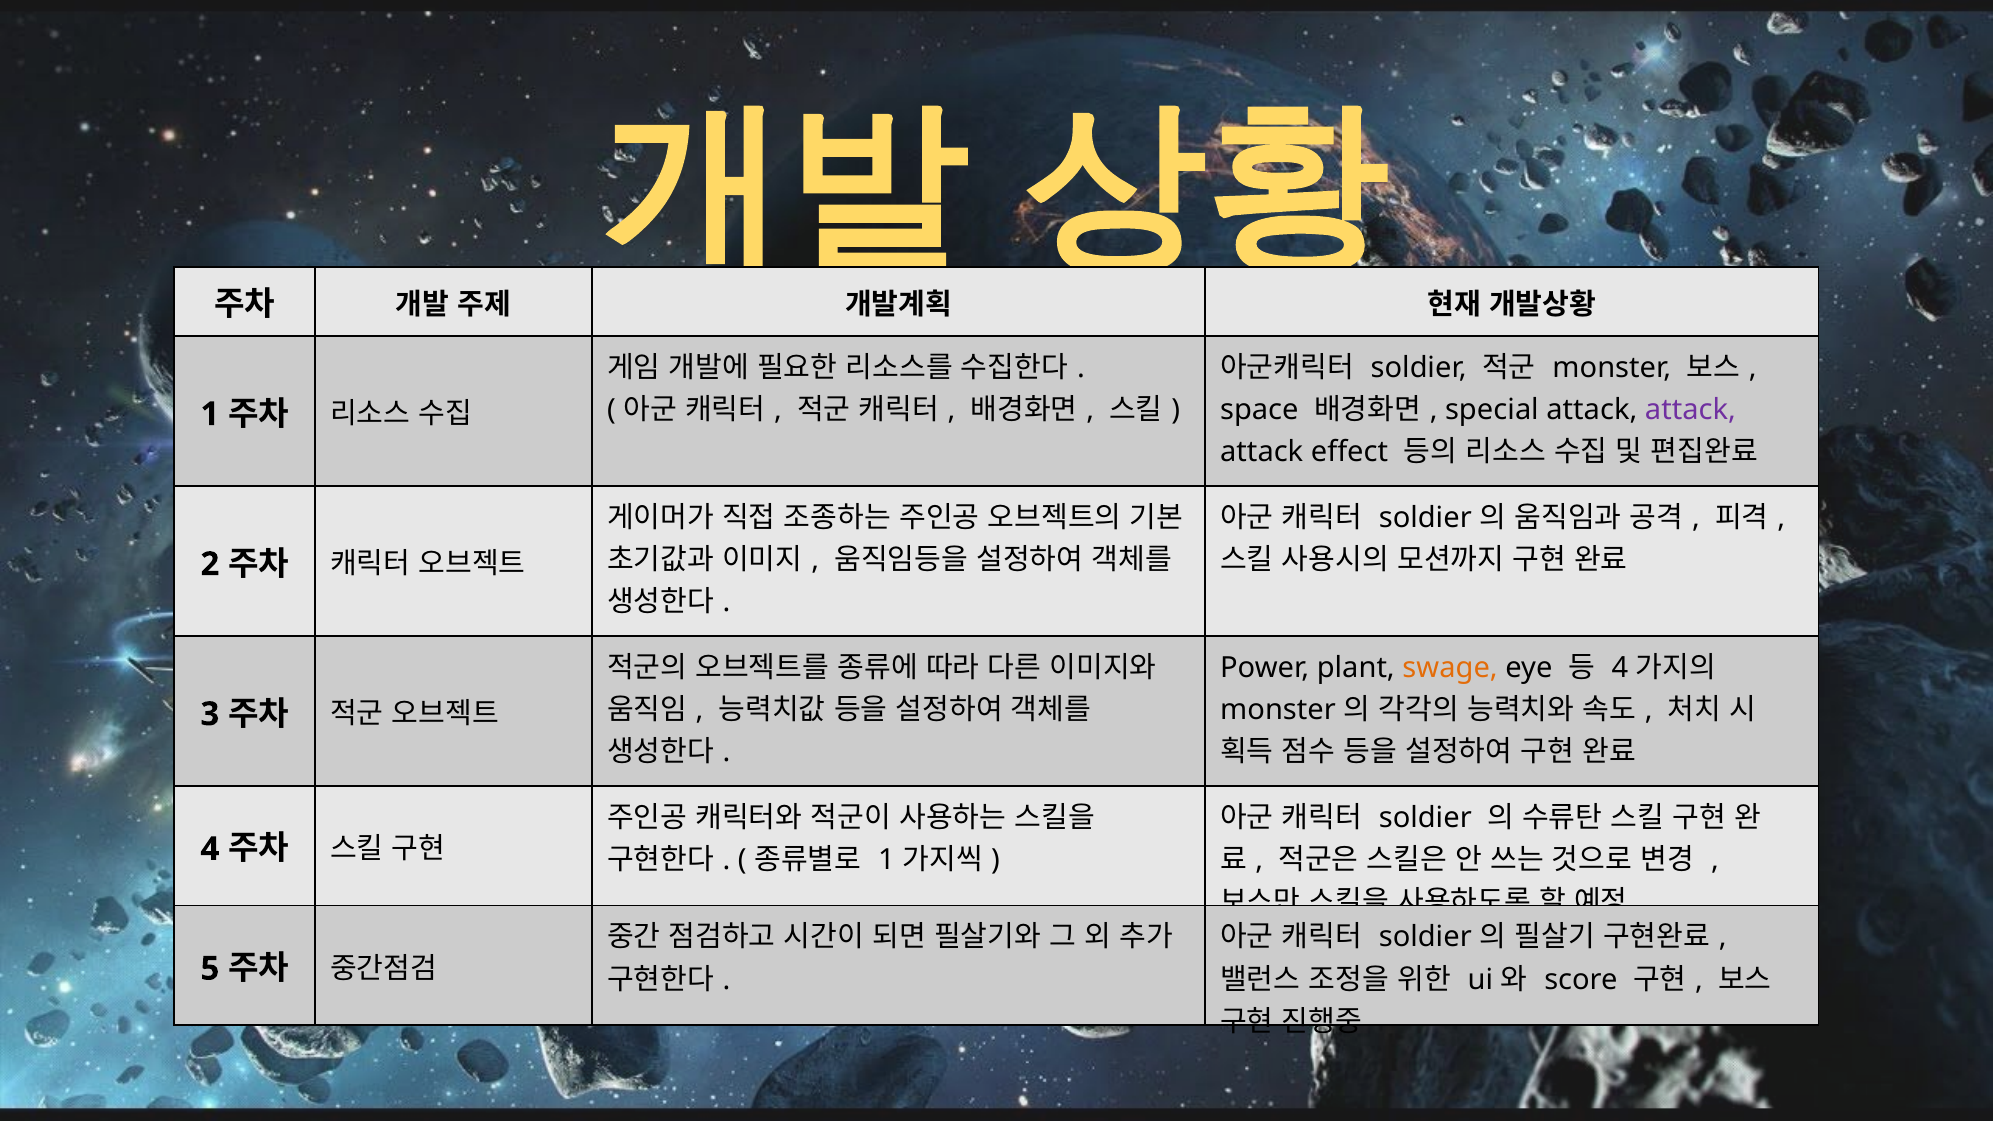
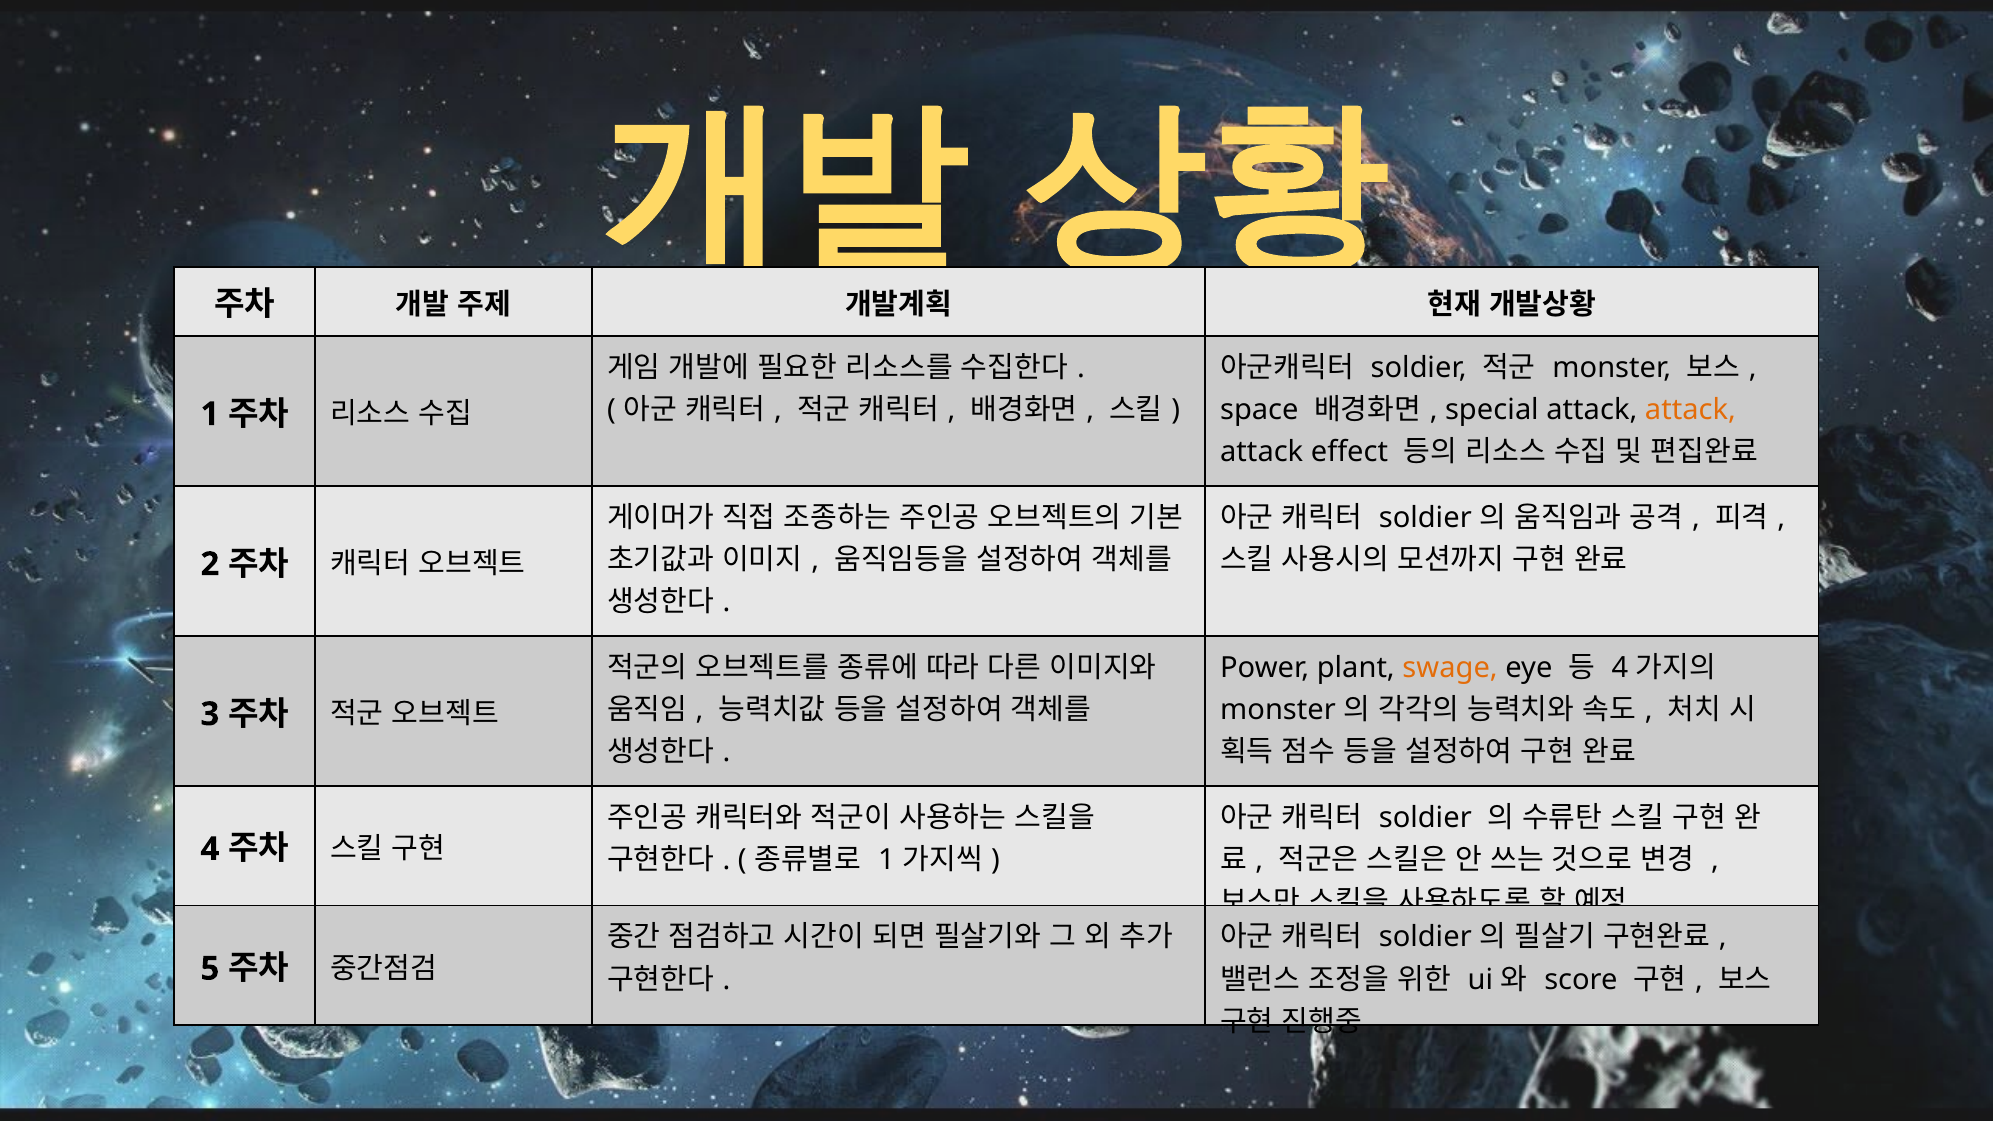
attack colour: purple -> orange (1690, 410)
